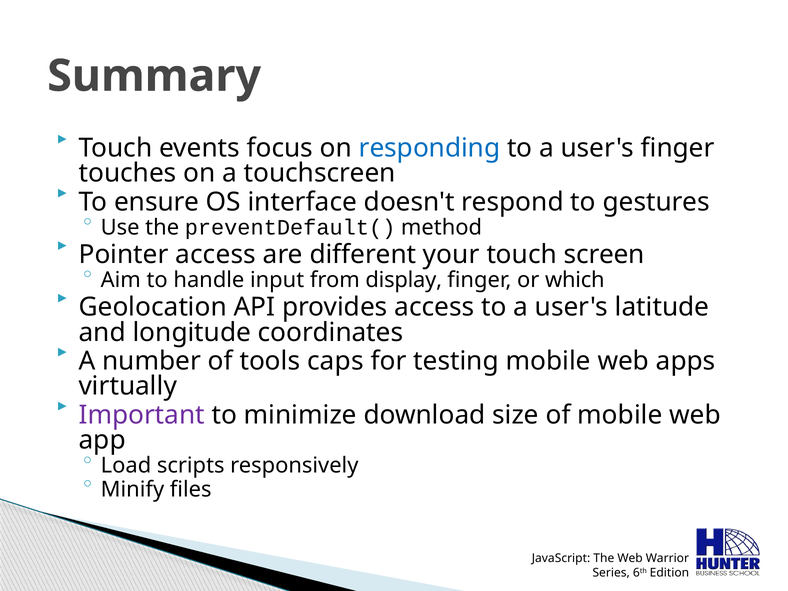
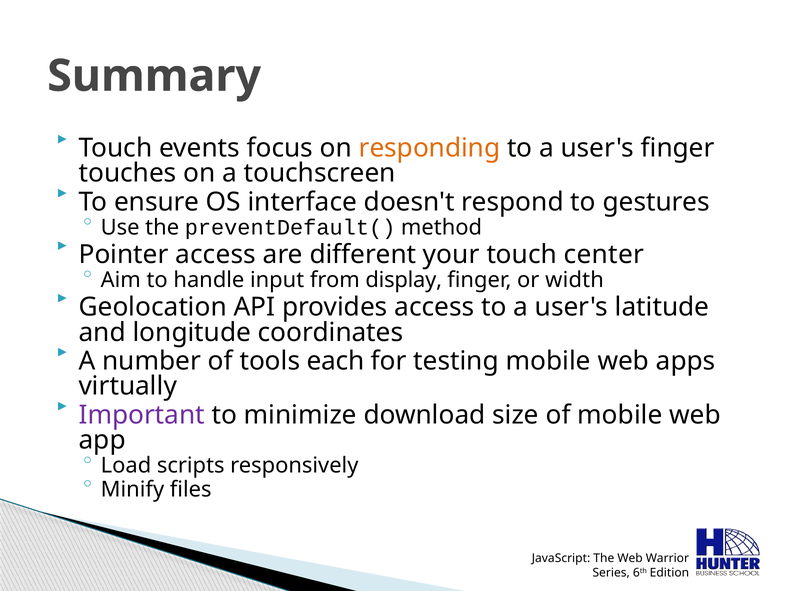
responding colour: blue -> orange (430, 148)
screen: screen -> center (604, 255)
which: which -> width (575, 280)
caps: caps -> each (336, 361)
